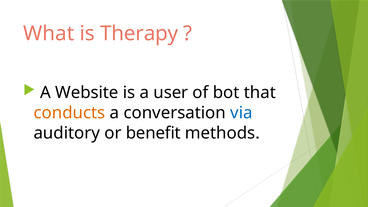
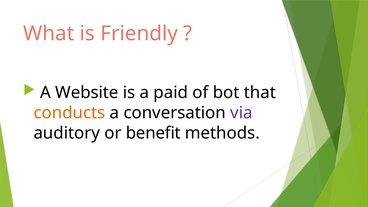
Therapy: Therapy -> Friendly (139, 34)
user: user -> paid (171, 93)
via colour: blue -> purple (241, 113)
